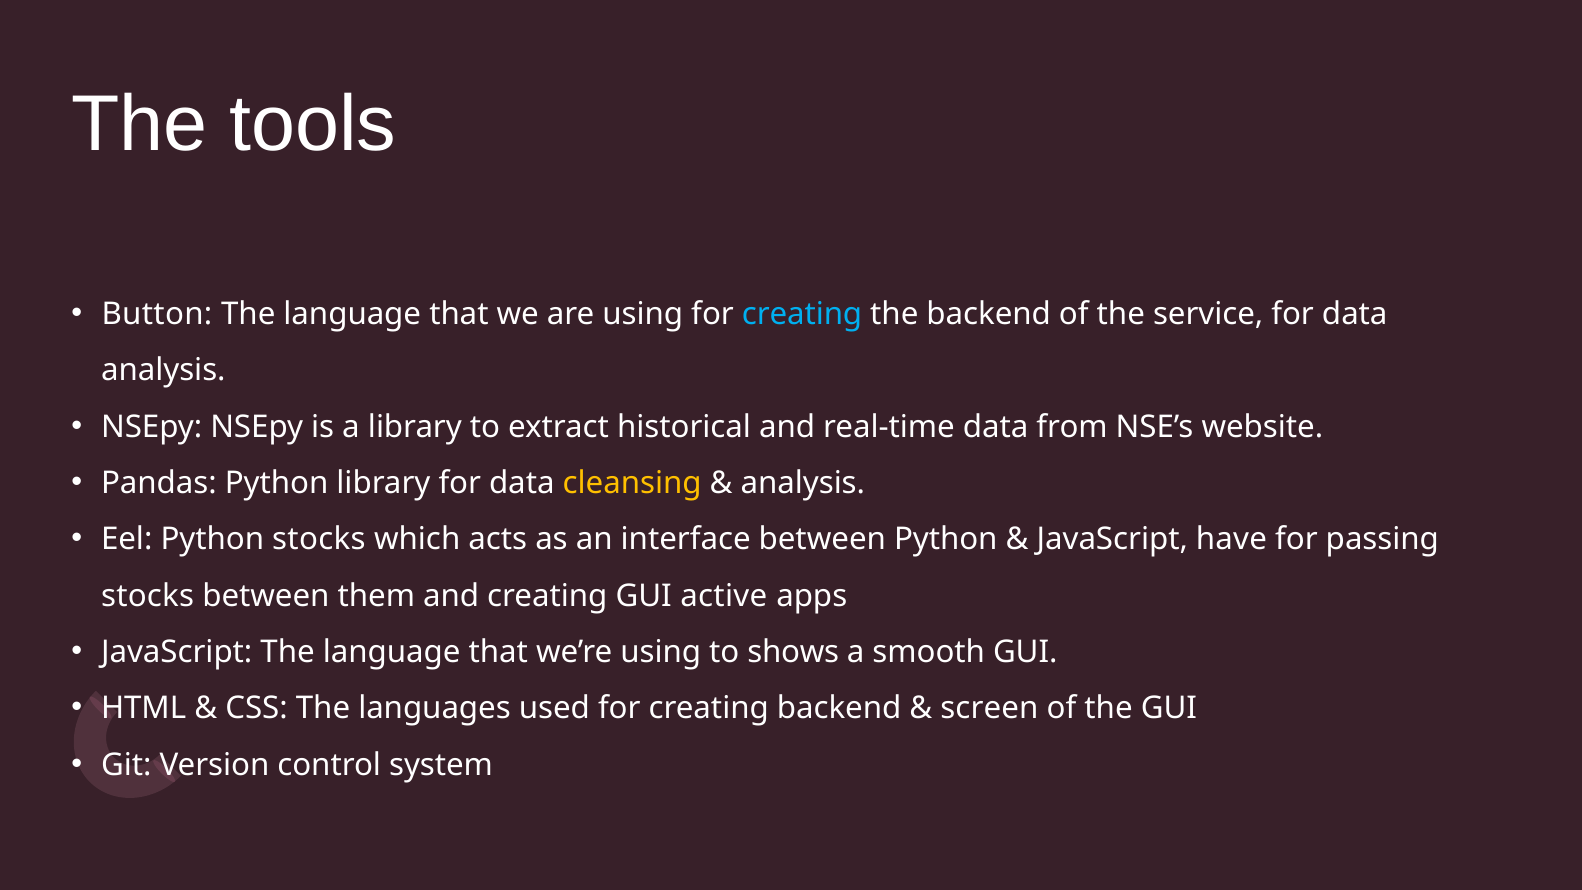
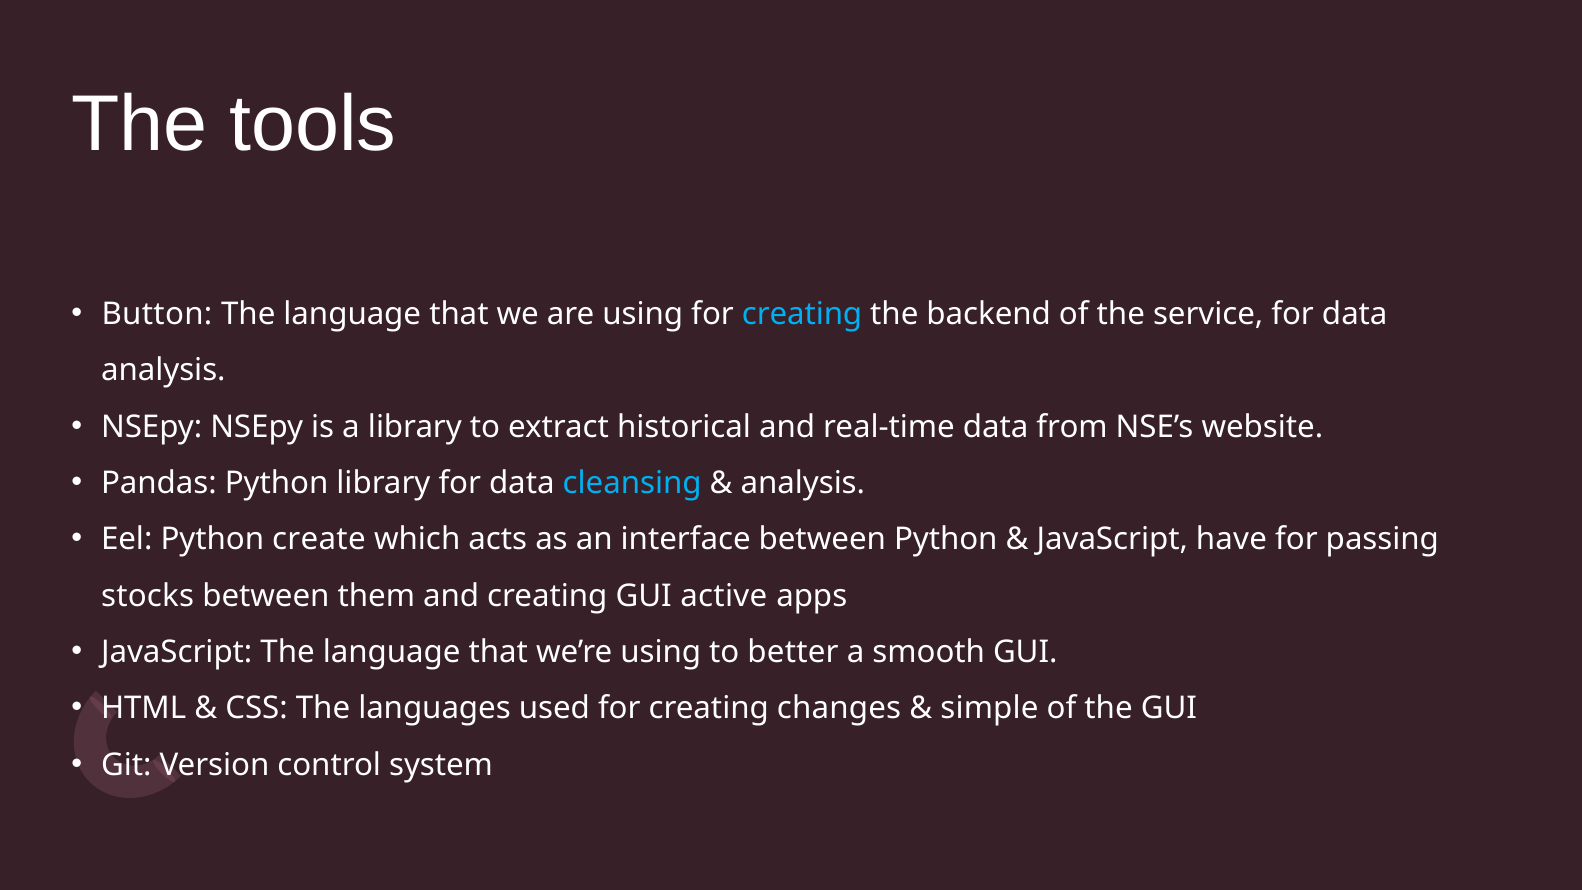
cleansing colour: yellow -> light blue (632, 483)
Python stocks: stocks -> create (319, 539)
shows: shows -> better (793, 652)
creating backend: backend -> changes (839, 708)
screen: screen -> simple (989, 708)
